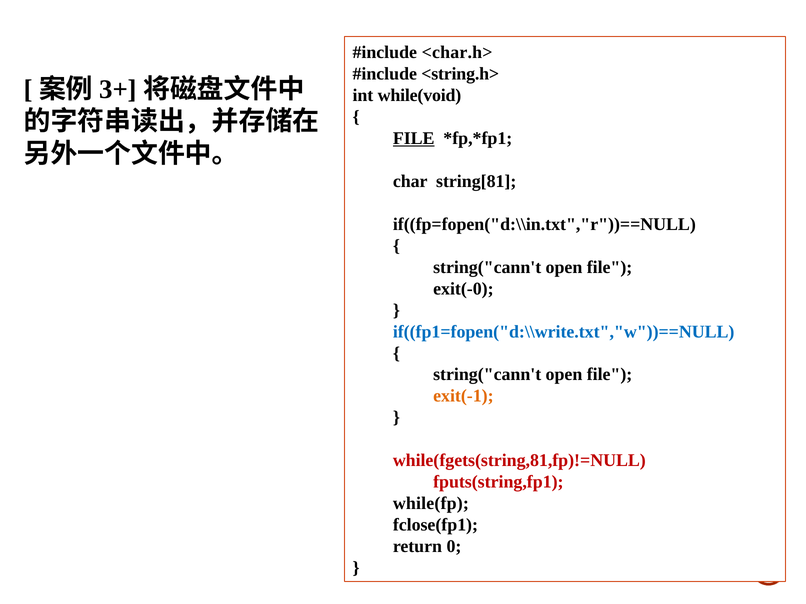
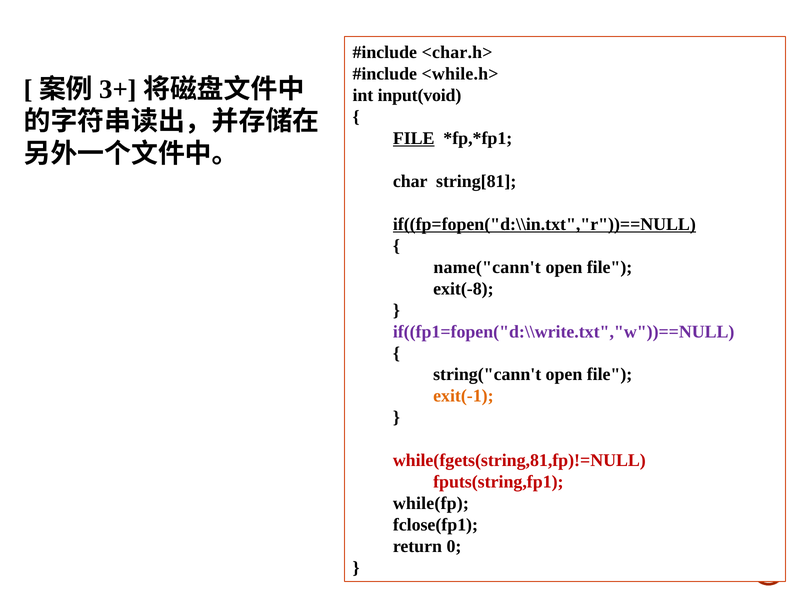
<string.h>: <string.h> -> <while.h> (460, 74)
while(void: while(void -> input(void (419, 96)
if((fp=fopen("d:\\in.txt","r"))==NULL underline: none -> present (544, 225)
string("cann't: string("cann't -> name("cann't (487, 267)
exit(-0: exit(-0 -> exit(-8 (463, 289)
if((fp1=fopen("d:\\write.txt","w"))==NULL colour: blue -> purple (564, 332)
